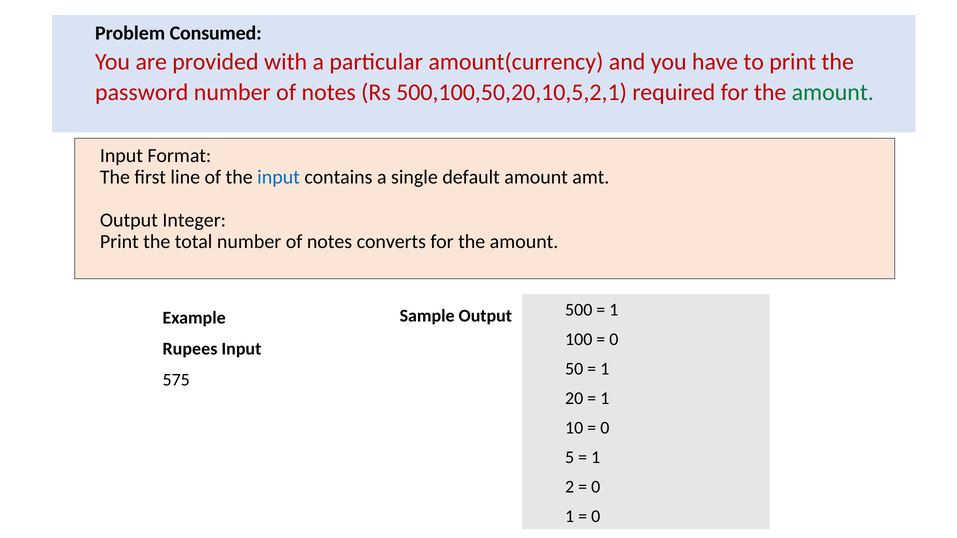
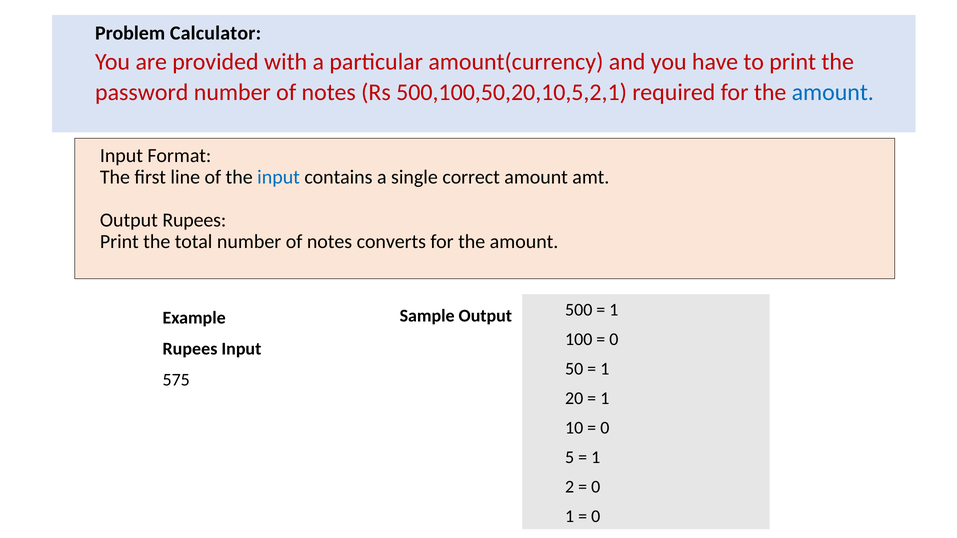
Consumed: Consumed -> Calculator (216, 33)
amount colour: green -> blue (833, 93)
default: default -> correct (471, 177)
Output Integer: Integer -> Rupees (194, 220)
